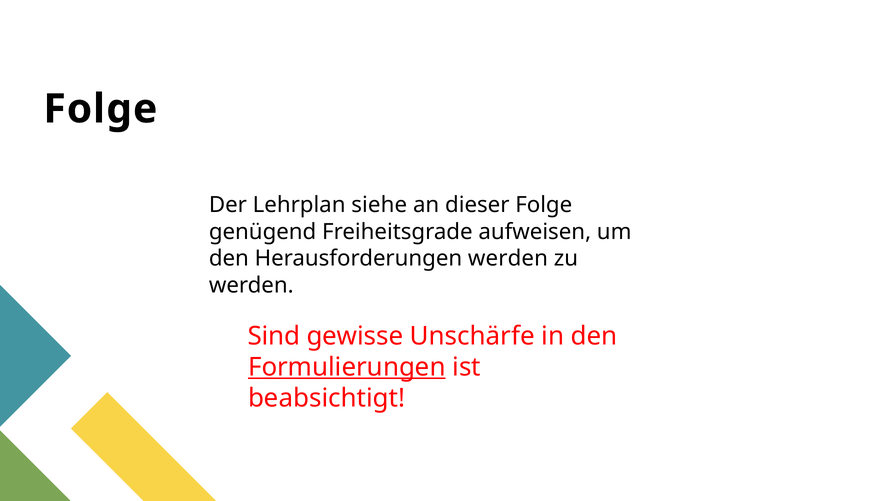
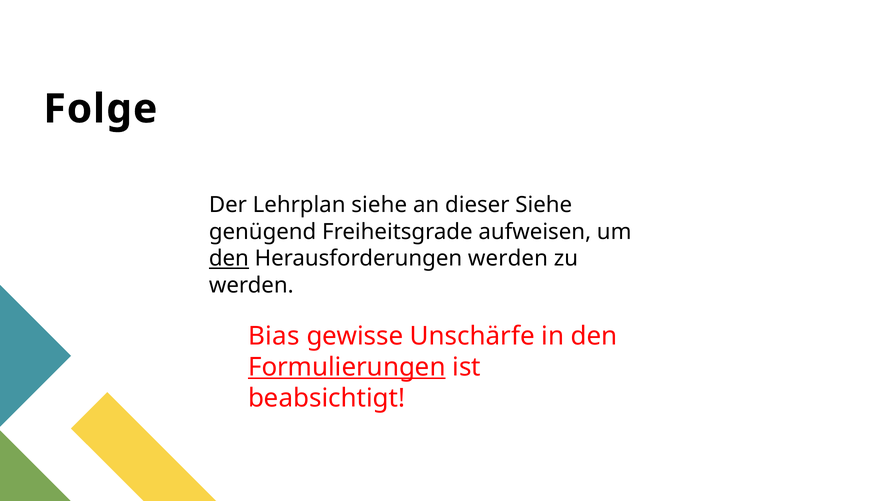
dieser Folge: Folge -> Siehe (544, 205)
den underline: none -> present (229, 259)
Sind: Sind -> Bias (274, 336)
